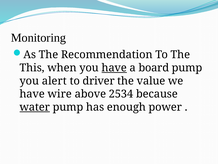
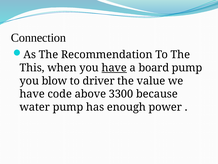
Monitoring: Monitoring -> Connection (38, 38)
alert: alert -> blow (54, 81)
wire: wire -> code (60, 94)
2534: 2534 -> 3300 (121, 94)
water underline: present -> none (35, 107)
